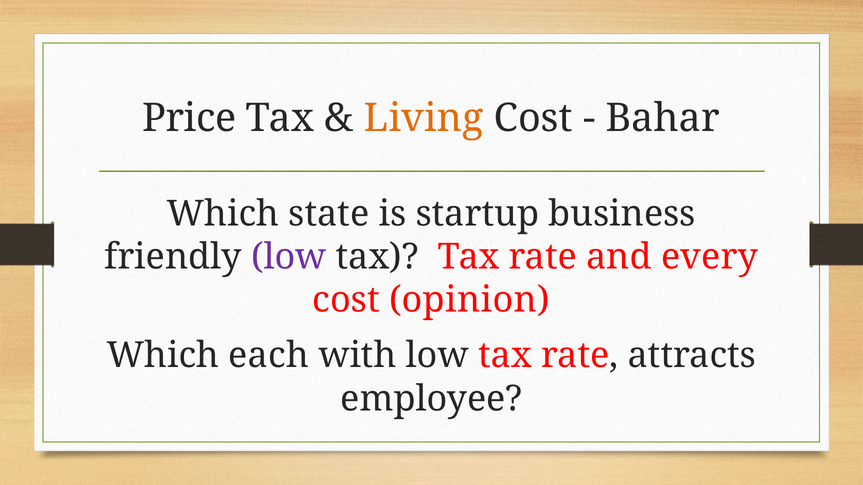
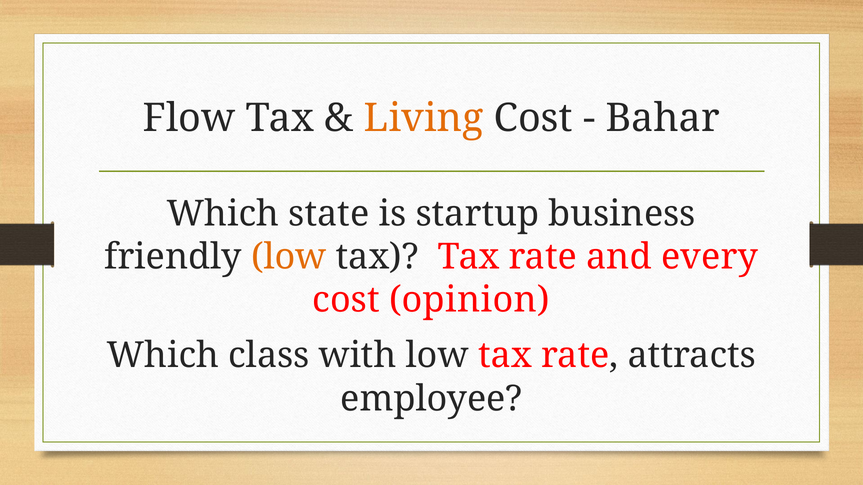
Price: Price -> Flow (189, 118)
low colour: purple -> orange (289, 257)
each: each -> class (269, 356)
